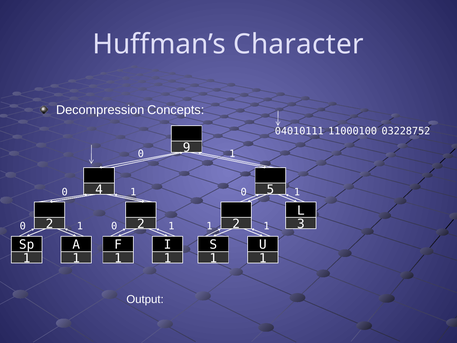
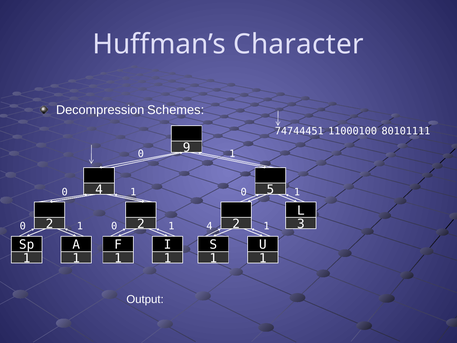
Concepts: Concepts -> Schemes (176, 110)
04010111: 04010111 -> 74744451 (299, 131)
03228752: 03228752 -> 80101111 (406, 131)
0 0 1: 1 -> 4 (209, 226)
